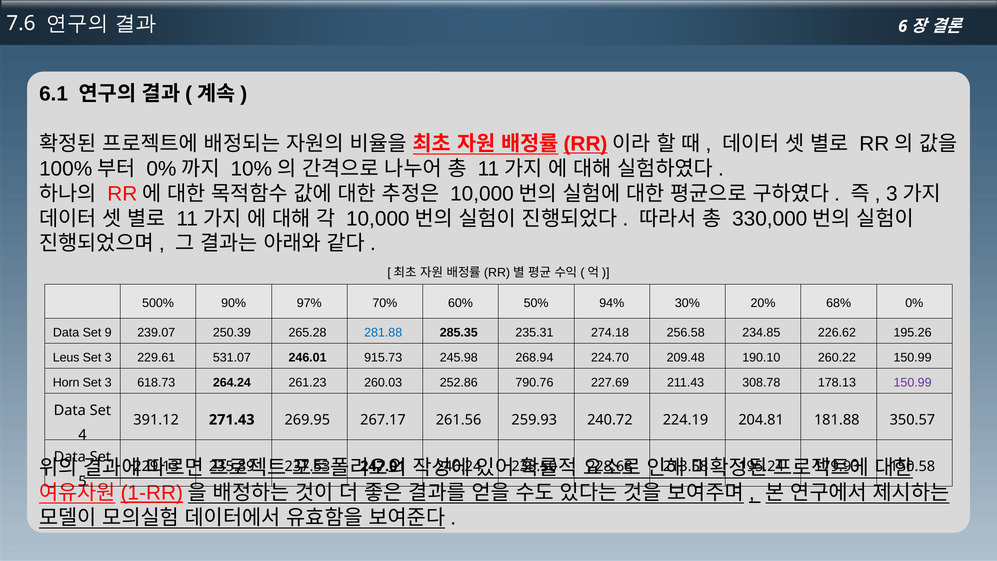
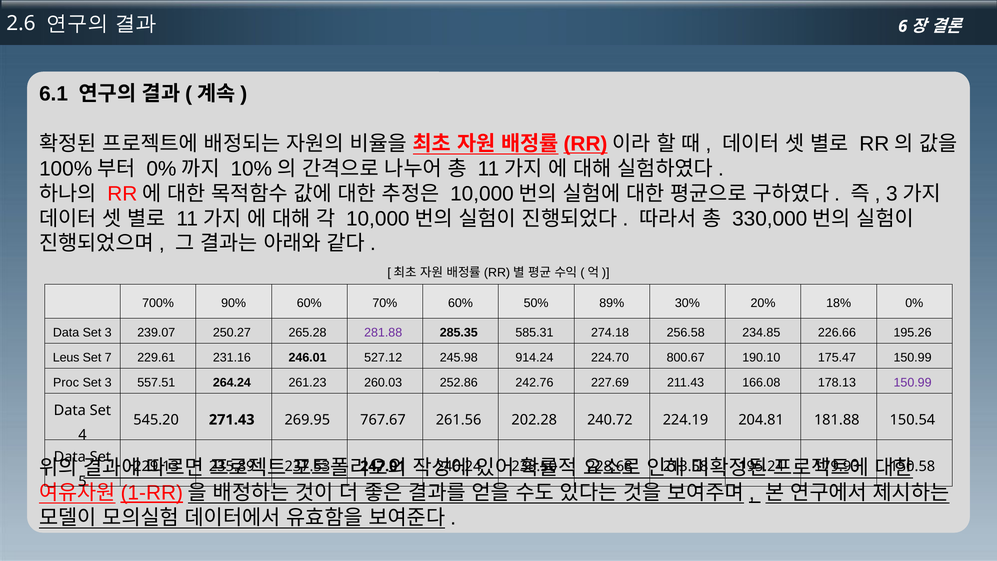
7.6: 7.6 -> 2.6 (21, 24)
500%: 500% -> 700% (158, 303)
90% 97%: 97% -> 60% (309, 303)
94%: 94% -> 89% (612, 303)
68%: 68% -> 18% (839, 303)
Data Set 9: 9 -> 3 (108, 332)
250.39: 250.39 -> 250.27 (232, 332)
281.88 colour: blue -> purple (383, 332)
235.31: 235.31 -> 585.31 (534, 332)
226.62: 226.62 -> 226.66 (837, 332)
3: 3 -> 7 (108, 357)
531.07: 531.07 -> 231.16 (232, 357)
915.73: 915.73 -> 527.12 (383, 357)
268.94: 268.94 -> 914.24 (534, 357)
209.48: 209.48 -> 800.67 (686, 357)
260.22: 260.22 -> 175.47 (837, 357)
Horn: Horn -> Proc (66, 382)
618.73: 618.73 -> 557.51 (156, 382)
790.76: 790.76 -> 242.76 (534, 382)
308.78: 308.78 -> 166.08 (761, 382)
391.12: 391.12 -> 545.20 (156, 420)
267.17: 267.17 -> 767.67 (383, 420)
259.93: 259.93 -> 202.28 (534, 420)
350.57: 350.57 -> 150.54 (912, 420)
